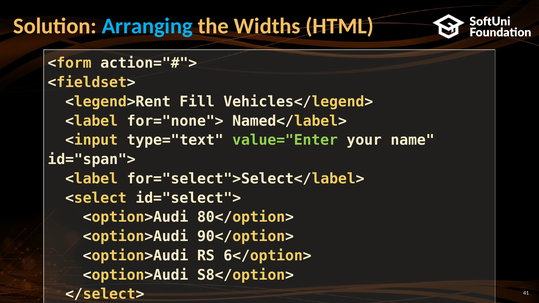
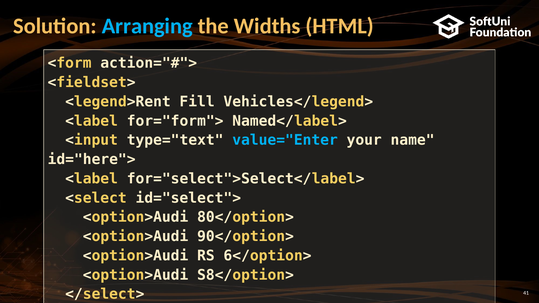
for="none">: for="none"> -> for="form"> (175, 121)
value="Enter colour: light green -> light blue (285, 140)
id="span">: id="span"> -> id="here"> (92, 160)
